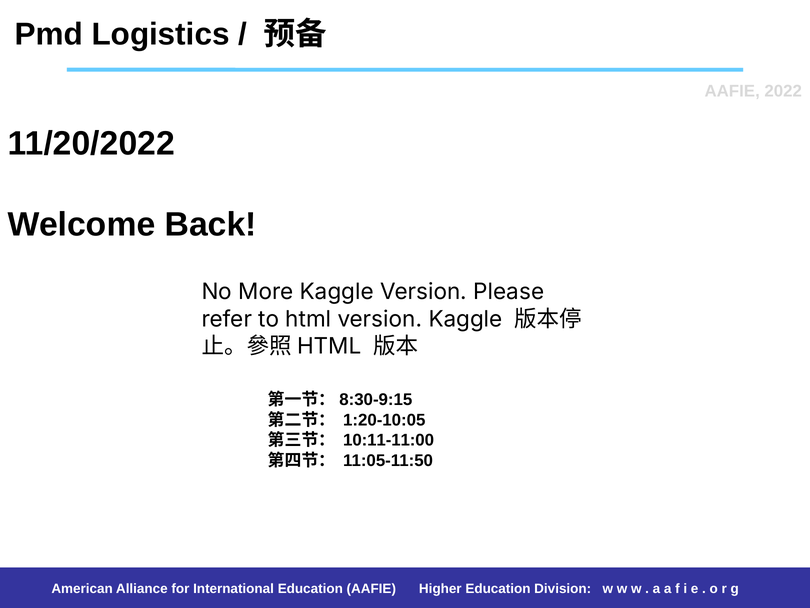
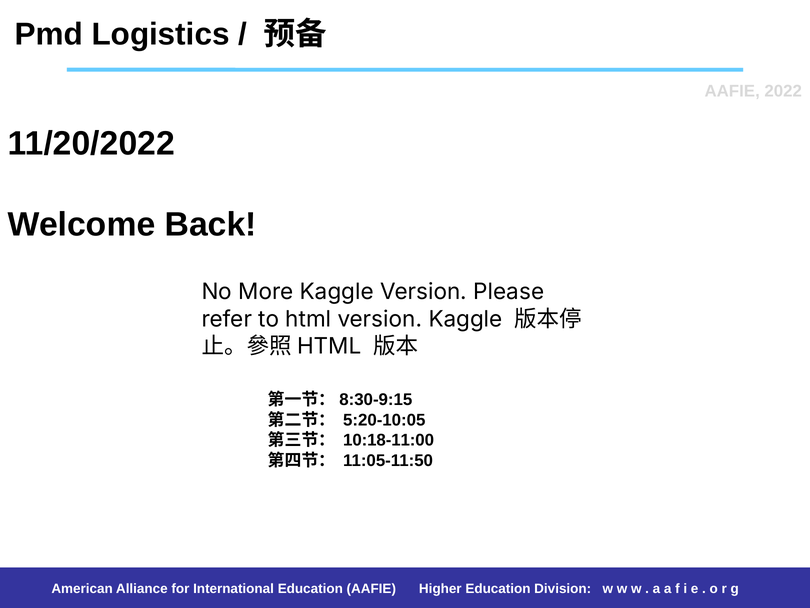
1:20-10:05: 1:20-10:05 -> 5:20-10:05 (384, 420)
10:11-11:00: 10:11-11:00 -> 10:18-11:00 (389, 440)
